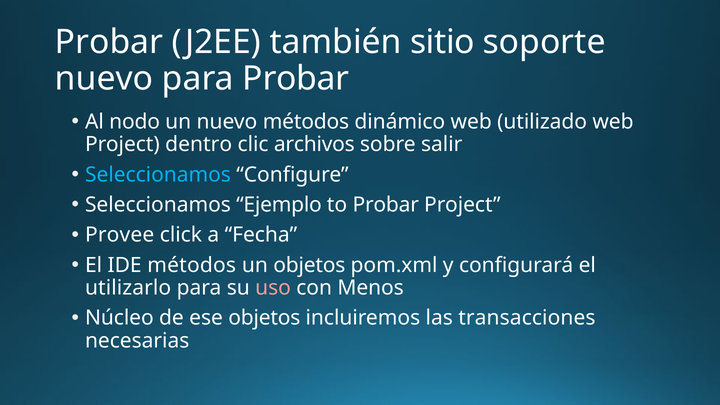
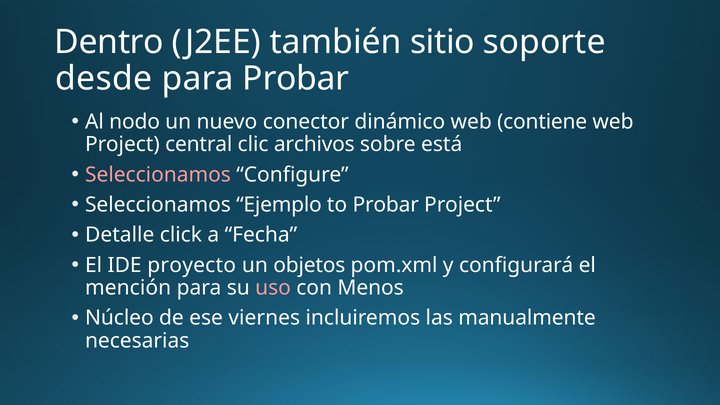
Probar: Probar -> Dentro (109, 42)
nuevo: nuevo -> desde (104, 79)
nuevo métodos: métodos -> conector (306, 122)
utilizado: utilizado -> contiene (542, 122)
dentro: dentro -> central (199, 144)
salir: salir -> está (442, 144)
Seleccionamos colour: light blue -> pink (158, 175)
Provee: Provee -> Detalle (120, 235)
IDE métodos: métodos -> proyecto (192, 265)
utilizarlo: utilizarlo -> mención (128, 288)
ese objetos: objetos -> viernes (264, 318)
transacciones: transacciones -> manualmente (527, 318)
